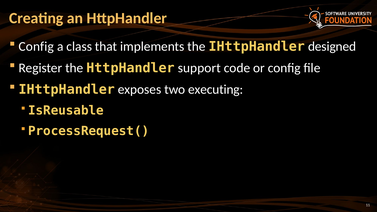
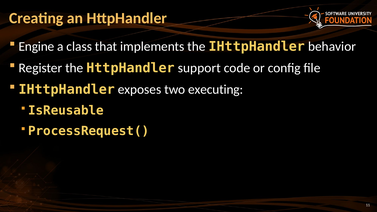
Config: Config -> Engine (36, 46)
designed: designed -> behavior (332, 46)
